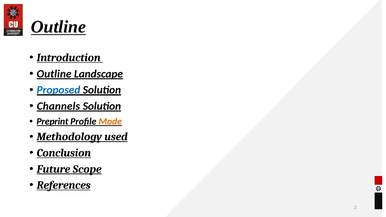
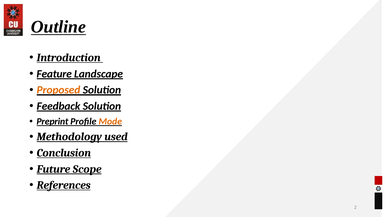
Outline: Outline -> Feature (54, 74)
Proposed colour: blue -> orange (58, 90)
Channels: Channels -> Feedback (58, 106)
